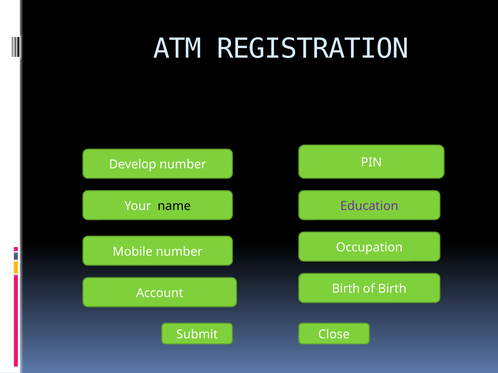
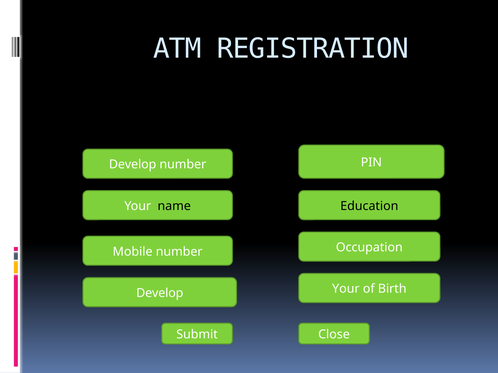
Education colour: purple -> black (369, 206)
Birth: Birth -> Your (346, 289)
Account: Account -> Develop (160, 293)
